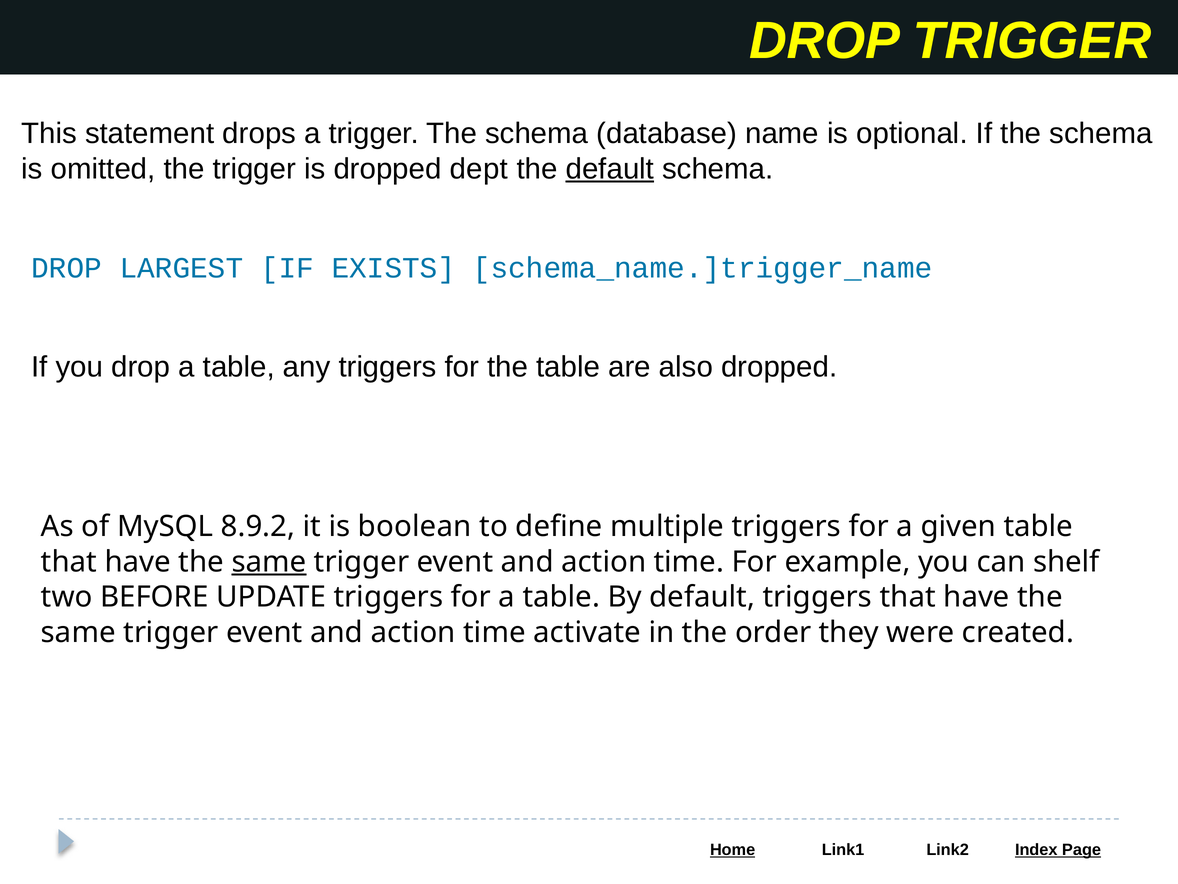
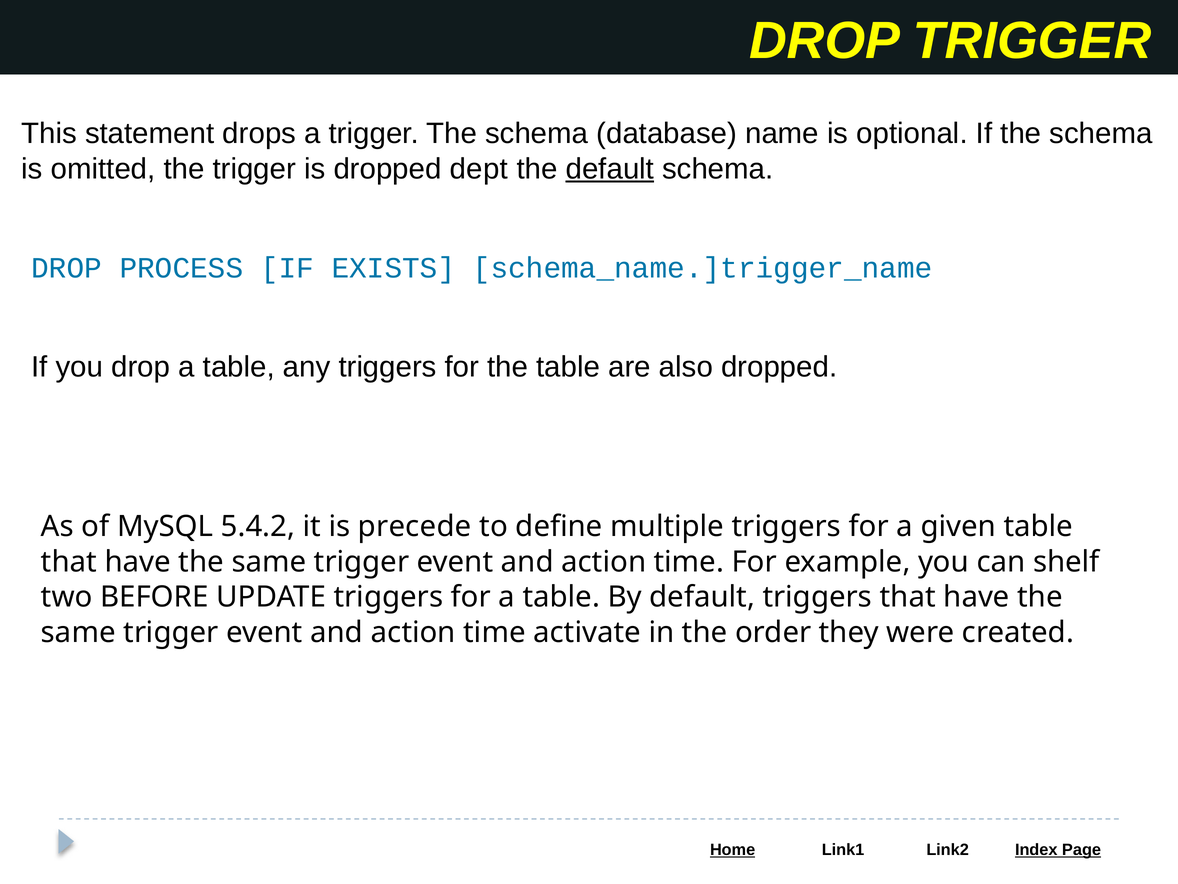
LARGEST: LARGEST -> PROCESS (181, 268)
8.9.2: 8.9.2 -> 5.4.2 (258, 526)
boolean: boolean -> precede (415, 526)
same underline: present -> none (269, 561)
